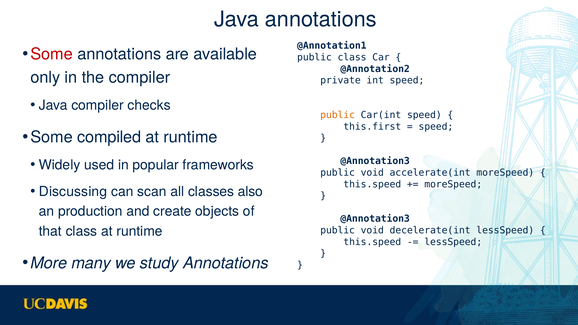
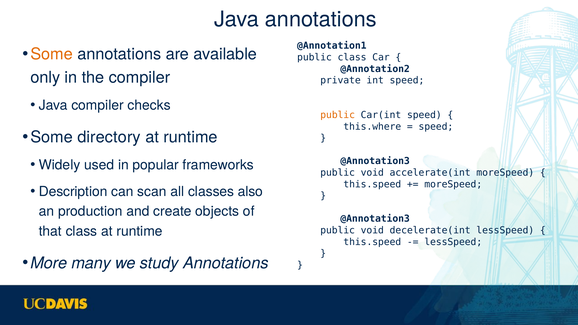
Some colour: red -> orange (52, 54)
this.first: this.first -> this.where (372, 127)
compiled: compiled -> directory (109, 137)
Discussing: Discussing -> Description (73, 192)
